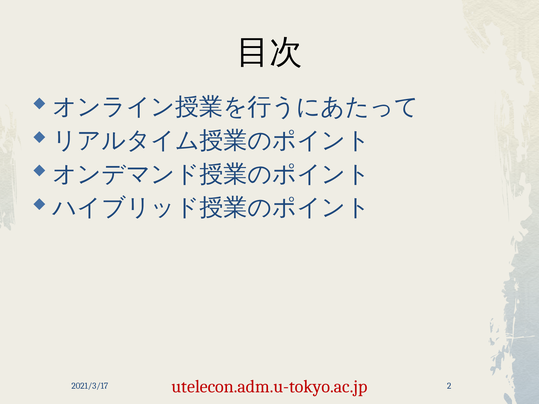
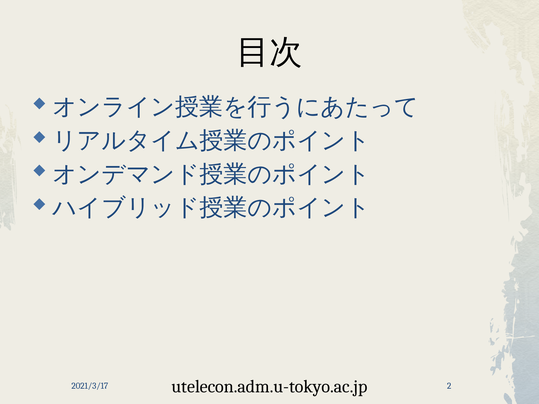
utelecon.adm.u-tokyo.ac.jp colour: red -> black (269, 387)
